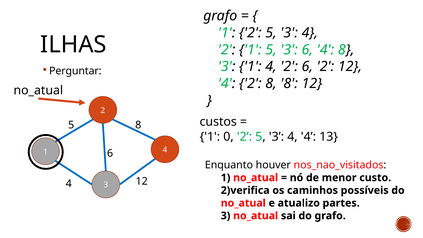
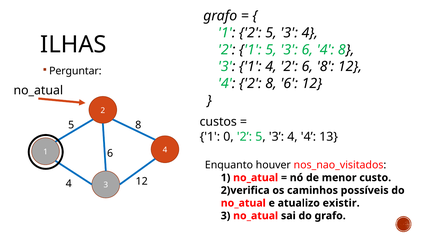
2 6 2: 2 -> 8 (325, 67)
8 8: 8 -> 6 (289, 84)
partes: partes -> existir (341, 203)
